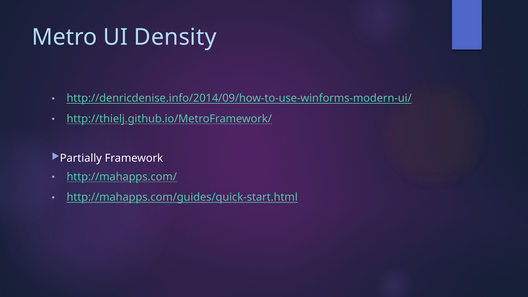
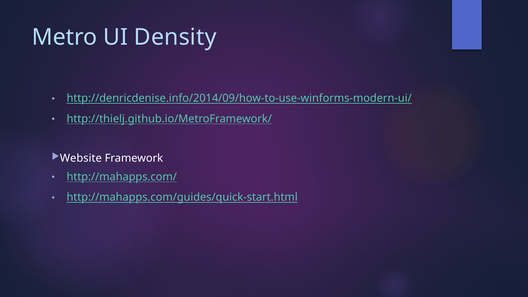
Partially: Partially -> Website (81, 158)
